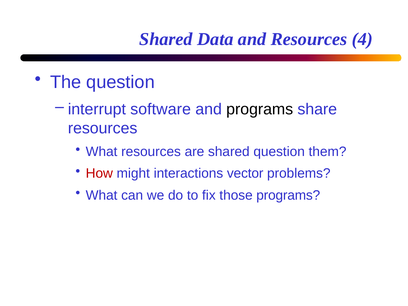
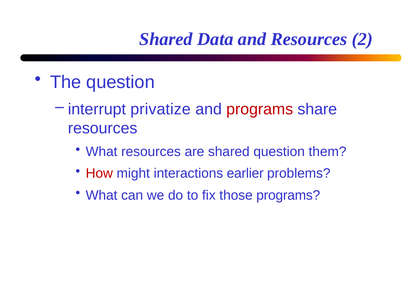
4: 4 -> 2 (362, 39)
software: software -> privatize (161, 109)
programs colour: black -> red (260, 109)
vector: vector -> earlier (245, 173)
